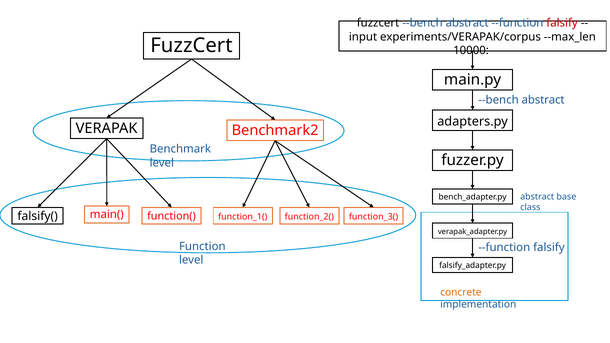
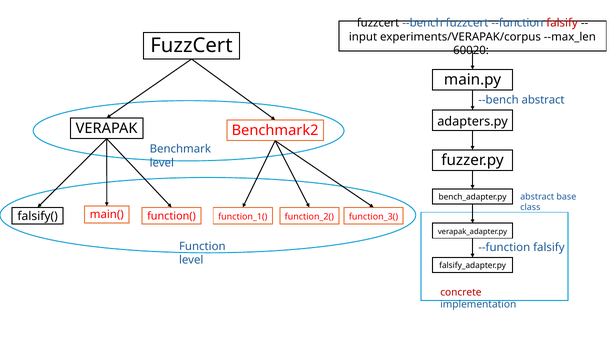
fuzzcert --bench abstract: abstract -> fuzzcert (467, 23)
10000: 10000 -> 60020 (471, 51)
concrete colour: orange -> red (461, 293)
